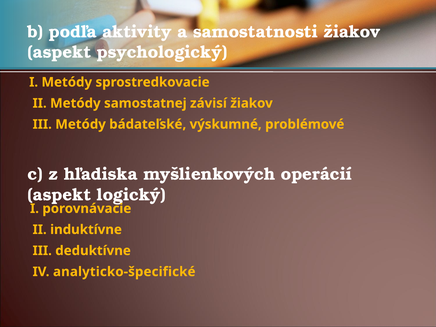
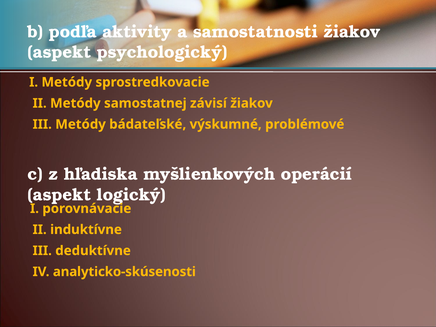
analyticko-špecifické: analyticko-špecifické -> analyticko-skúsenosti (124, 272)
